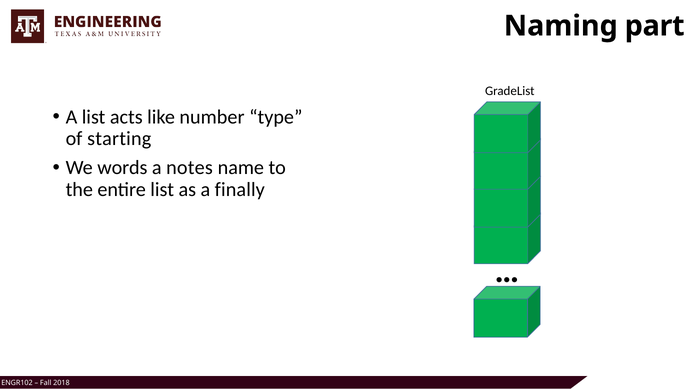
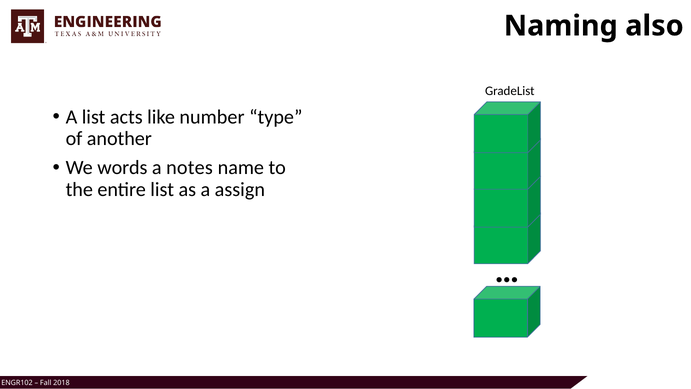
part: part -> also (654, 26)
starting: starting -> another (119, 139)
finally: finally -> assign (240, 189)
